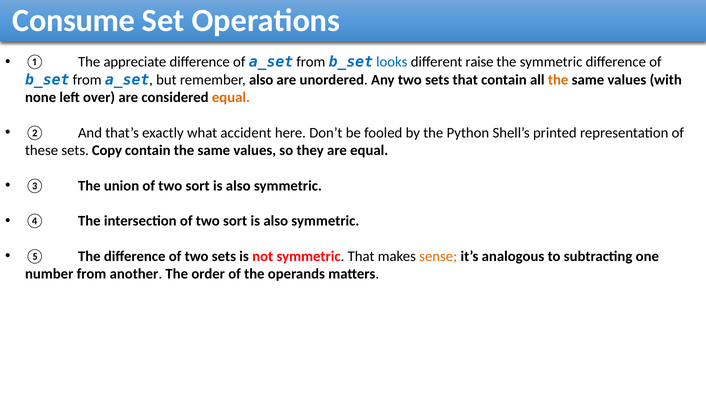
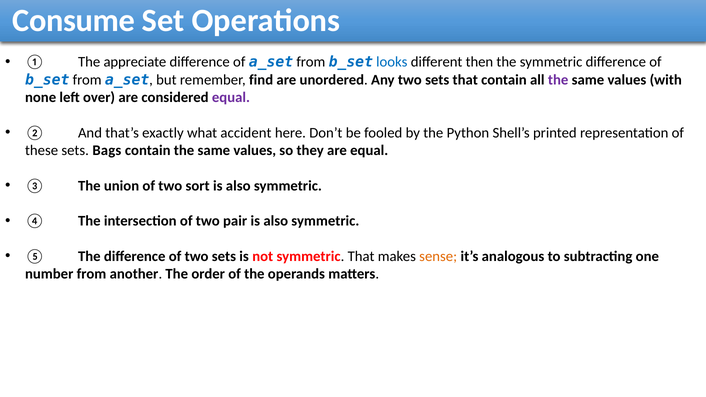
raise: raise -> then (479, 62)
remember also: also -> find (261, 80)
the colour: orange -> purple (558, 80)
equal colour: orange -> purple (231, 97)
Copy: Copy -> Bags (107, 150)
intersection of two sort: sort -> pair (235, 221)
